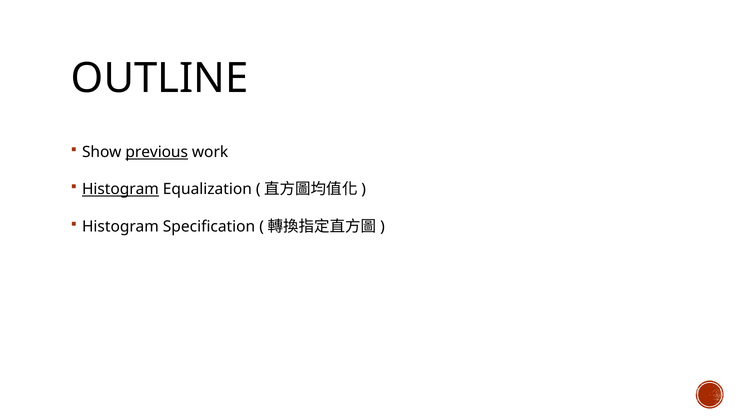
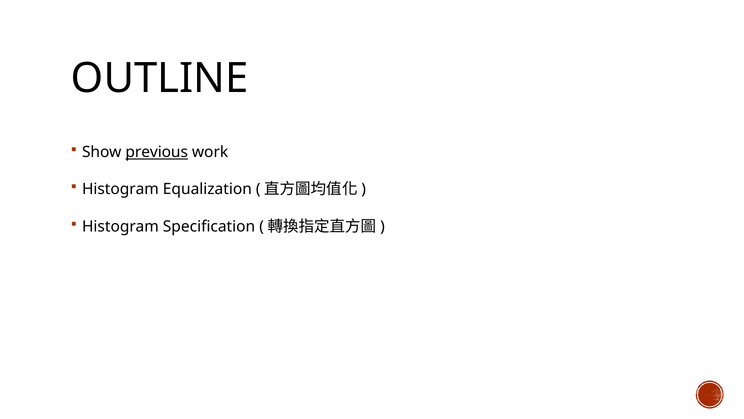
Histogram underline: present -> none (120, 189)
